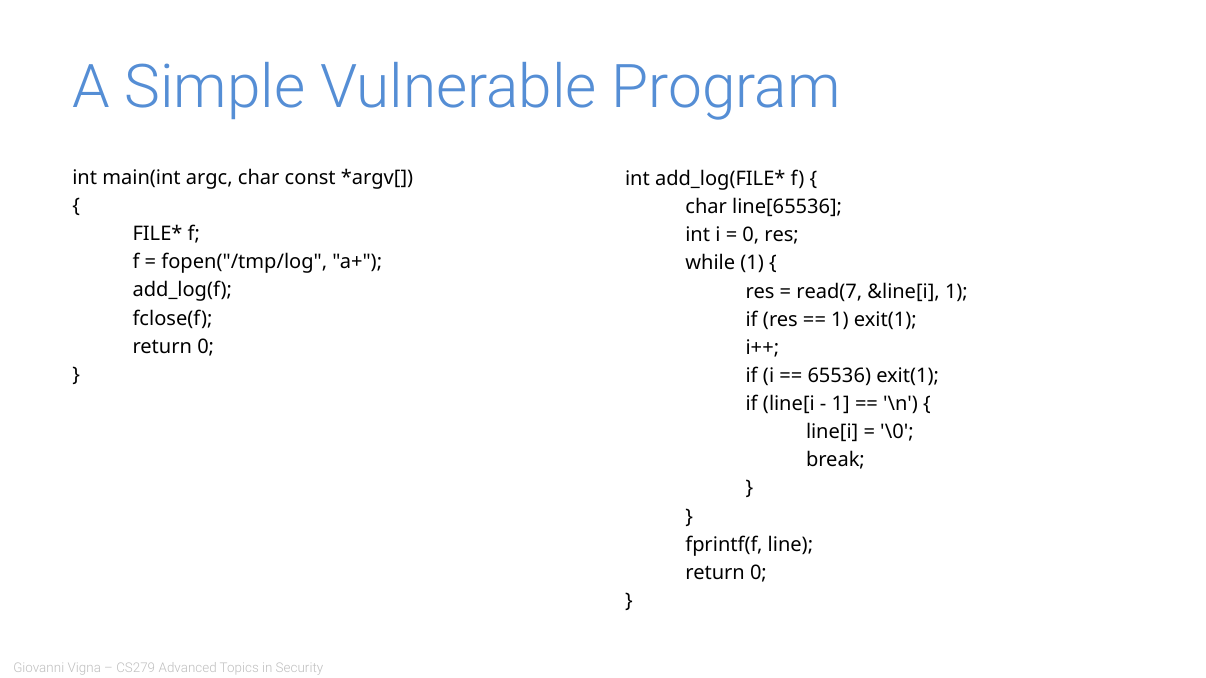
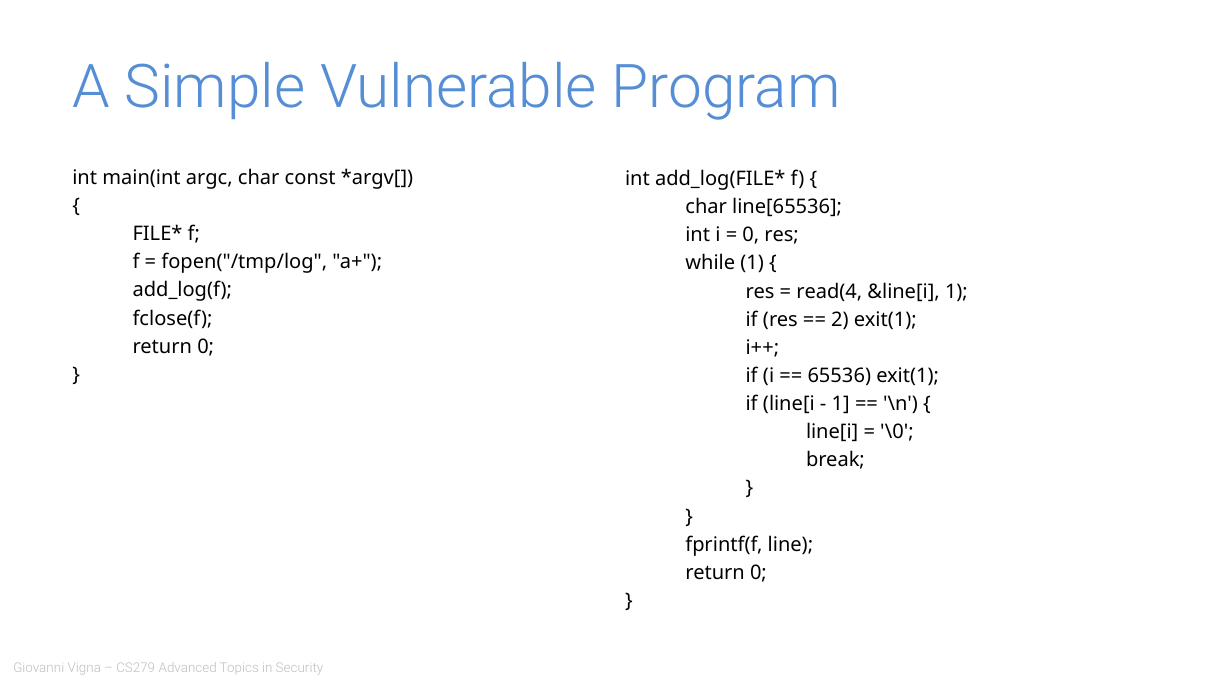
read(7: read(7 -> read(4 (829, 292)
1: 1 -> 2 (840, 320)
